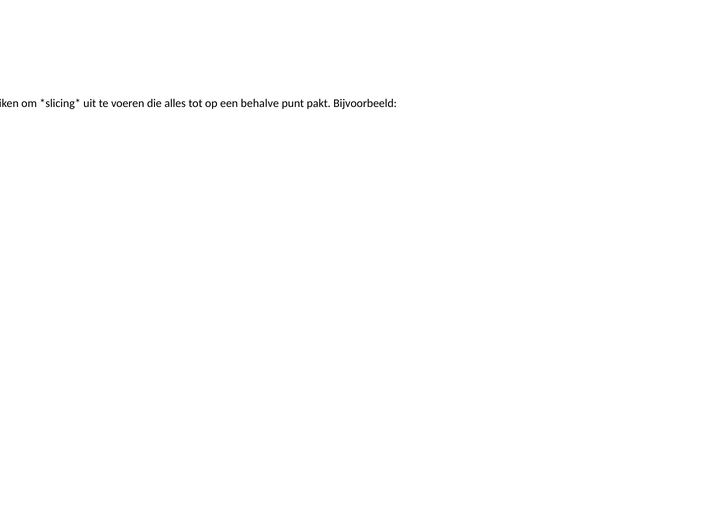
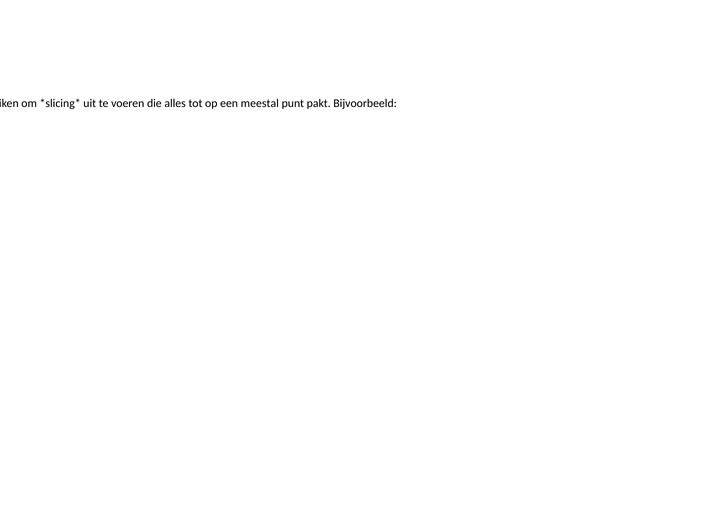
behalve: behalve -> meestal (260, 103)
